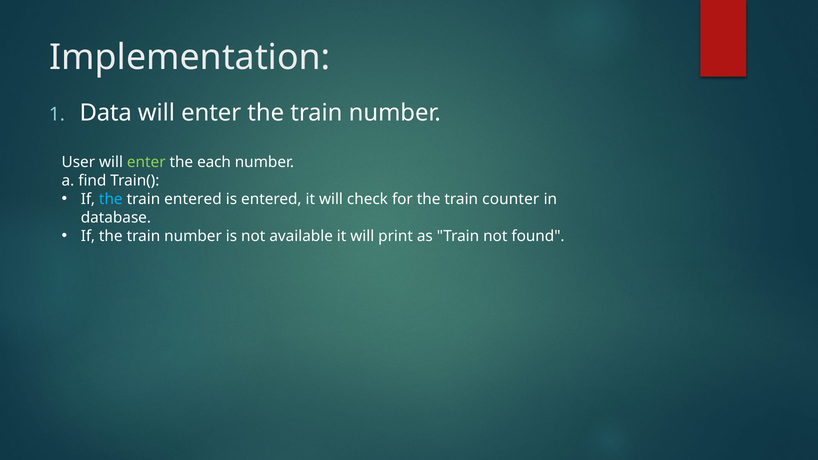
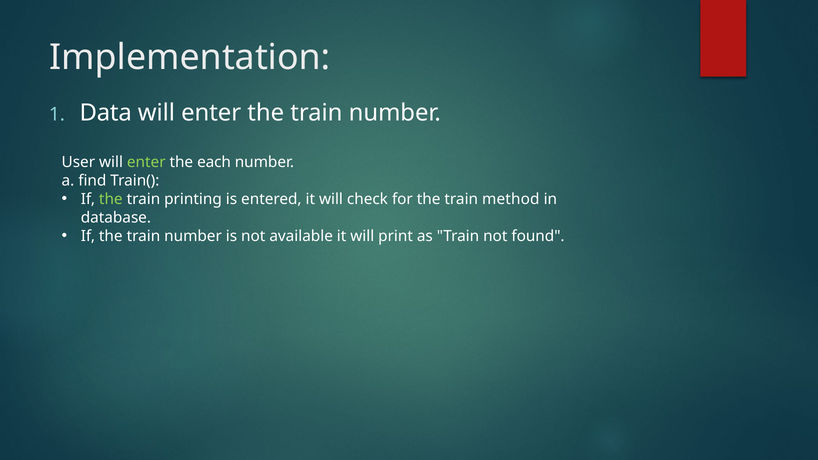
the colour: light blue -> light green (111, 199)
train entered: entered -> printing (193, 199)
counter: counter -> method (511, 199)
